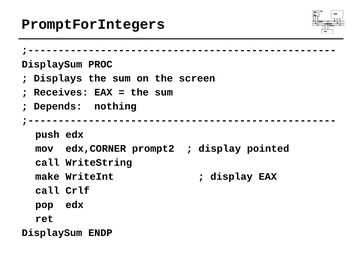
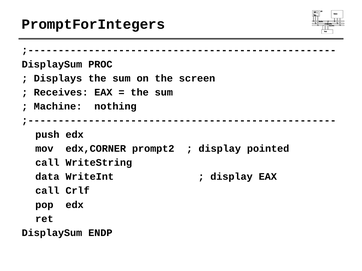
Depends: Depends -> Machine (58, 107)
make: make -> data (47, 177)
